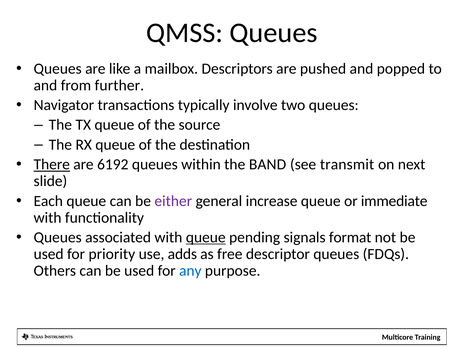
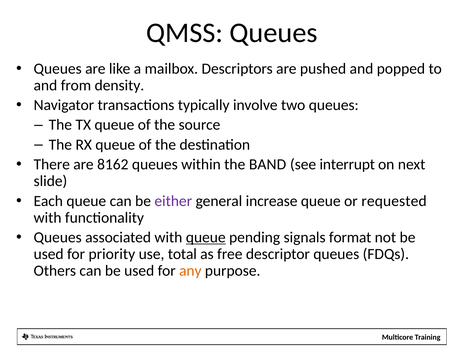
further: further -> density (119, 85)
There underline: present -> none (52, 164)
6192: 6192 -> 8162 (113, 164)
transmit: transmit -> interrupt (347, 164)
immediate: immediate -> requested (394, 201)
adds: adds -> total (182, 254)
any colour: blue -> orange (190, 271)
